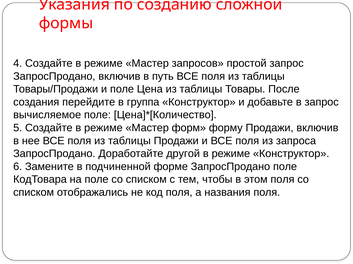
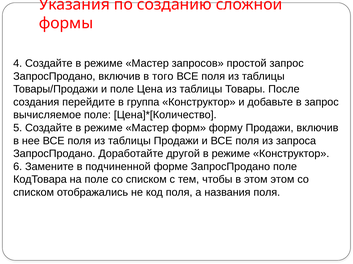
путь: путь -> того (163, 76)
этом поля: поля -> этом (282, 180)
